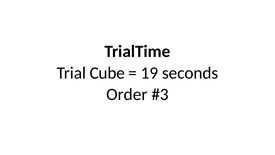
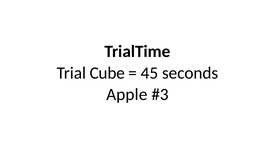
19: 19 -> 45 (149, 73)
Order: Order -> Apple (127, 94)
